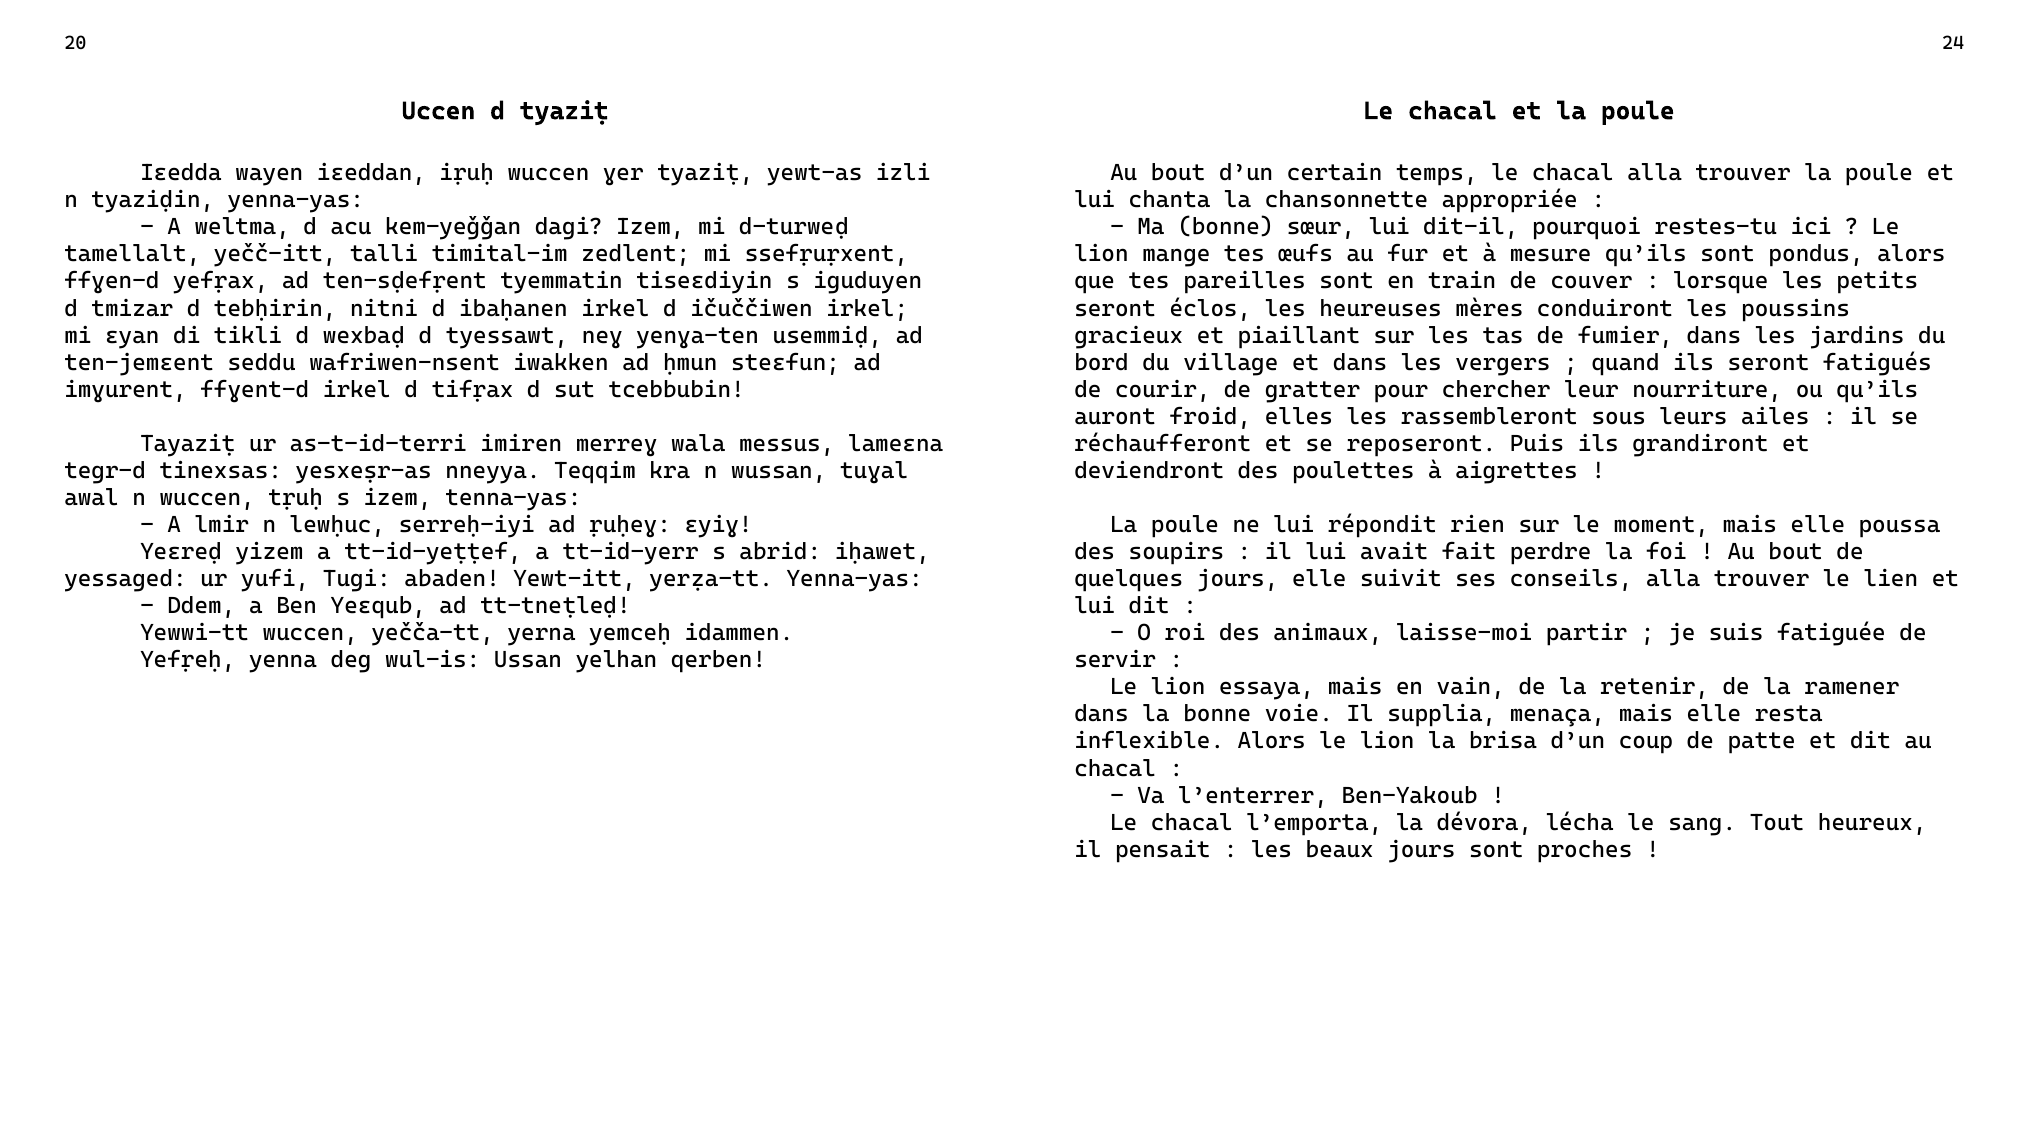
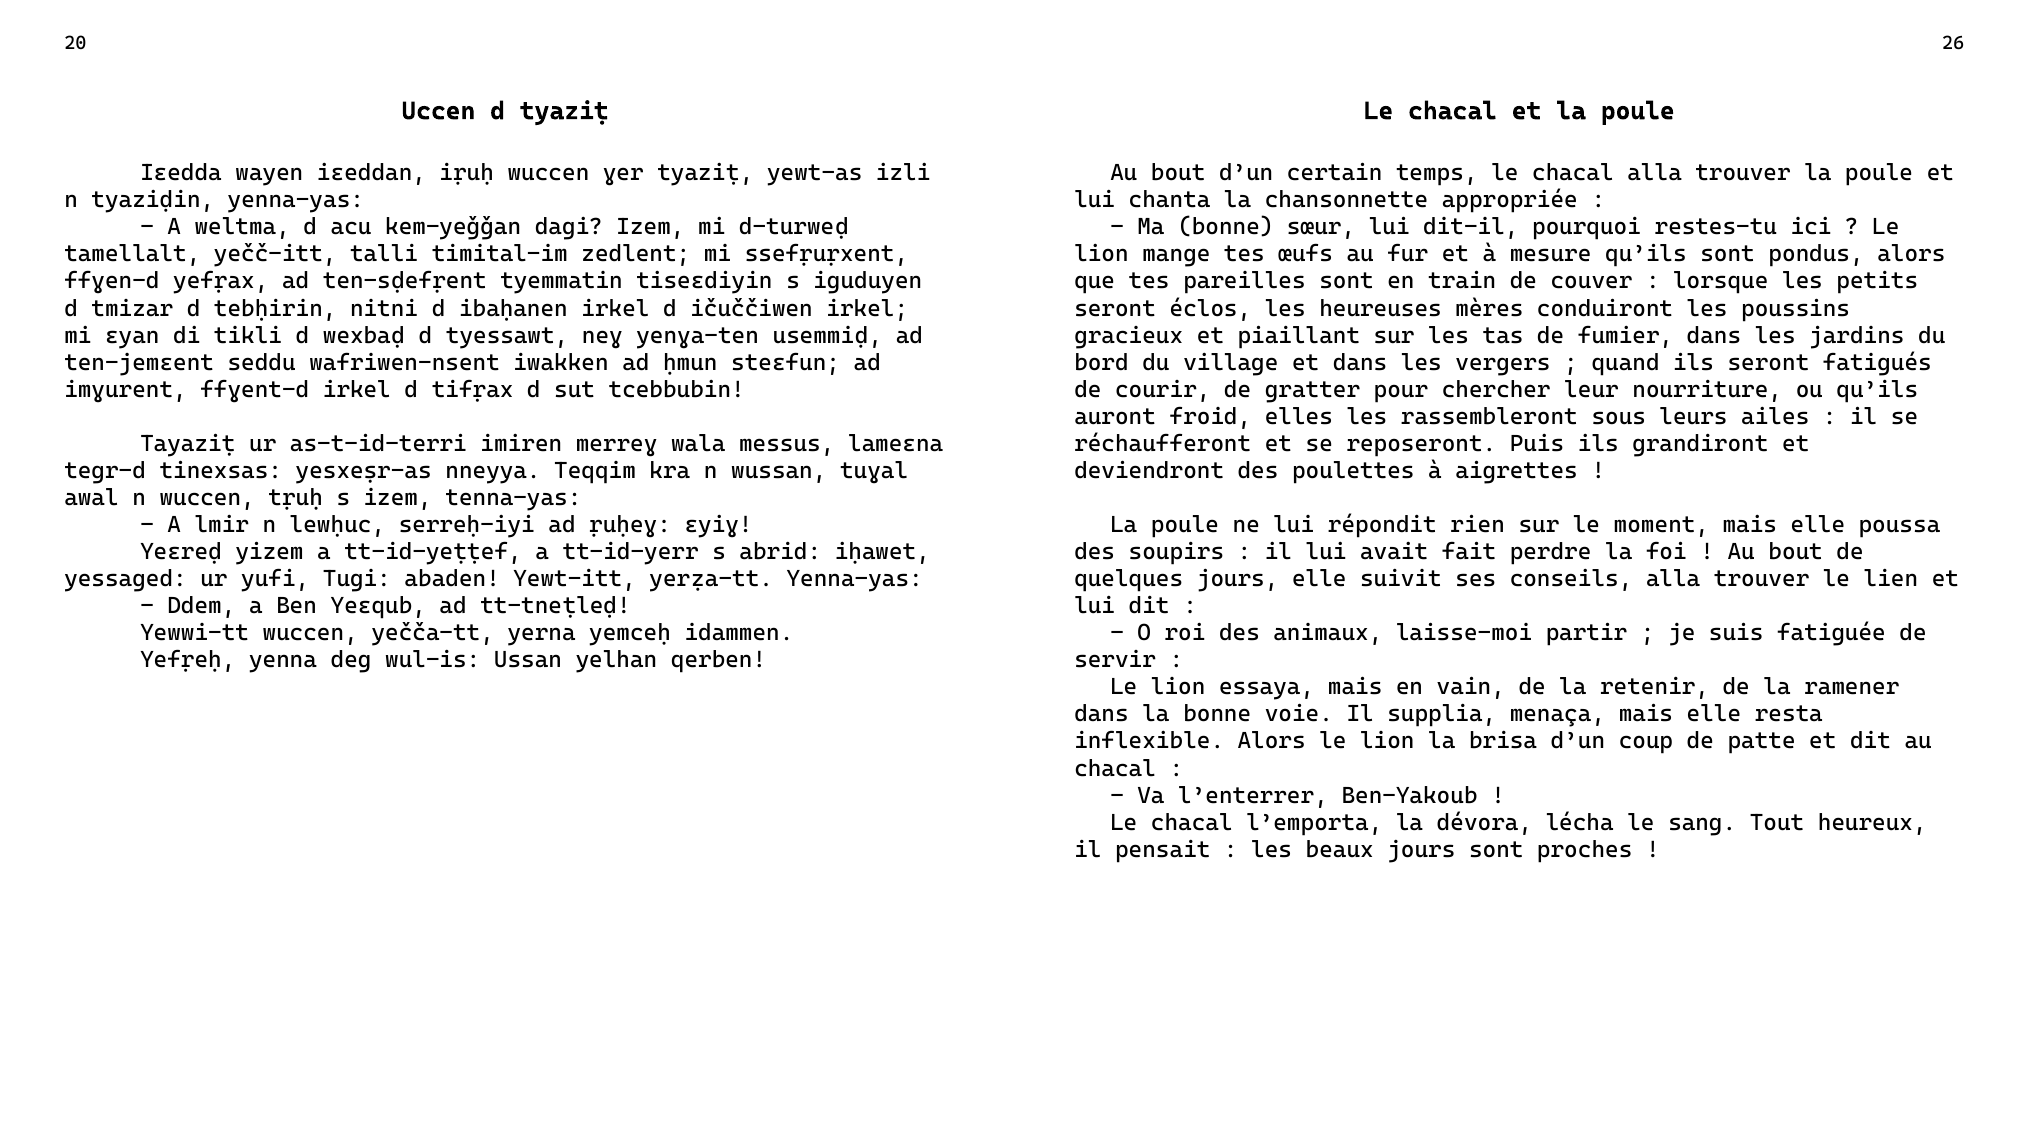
24: 24 -> 26 (1953, 44)
